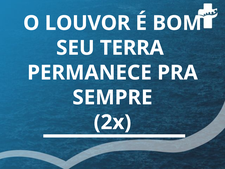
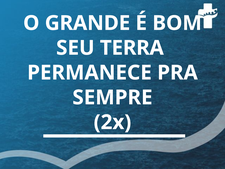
LOUVOR: LOUVOR -> GRANDE (88, 23)
